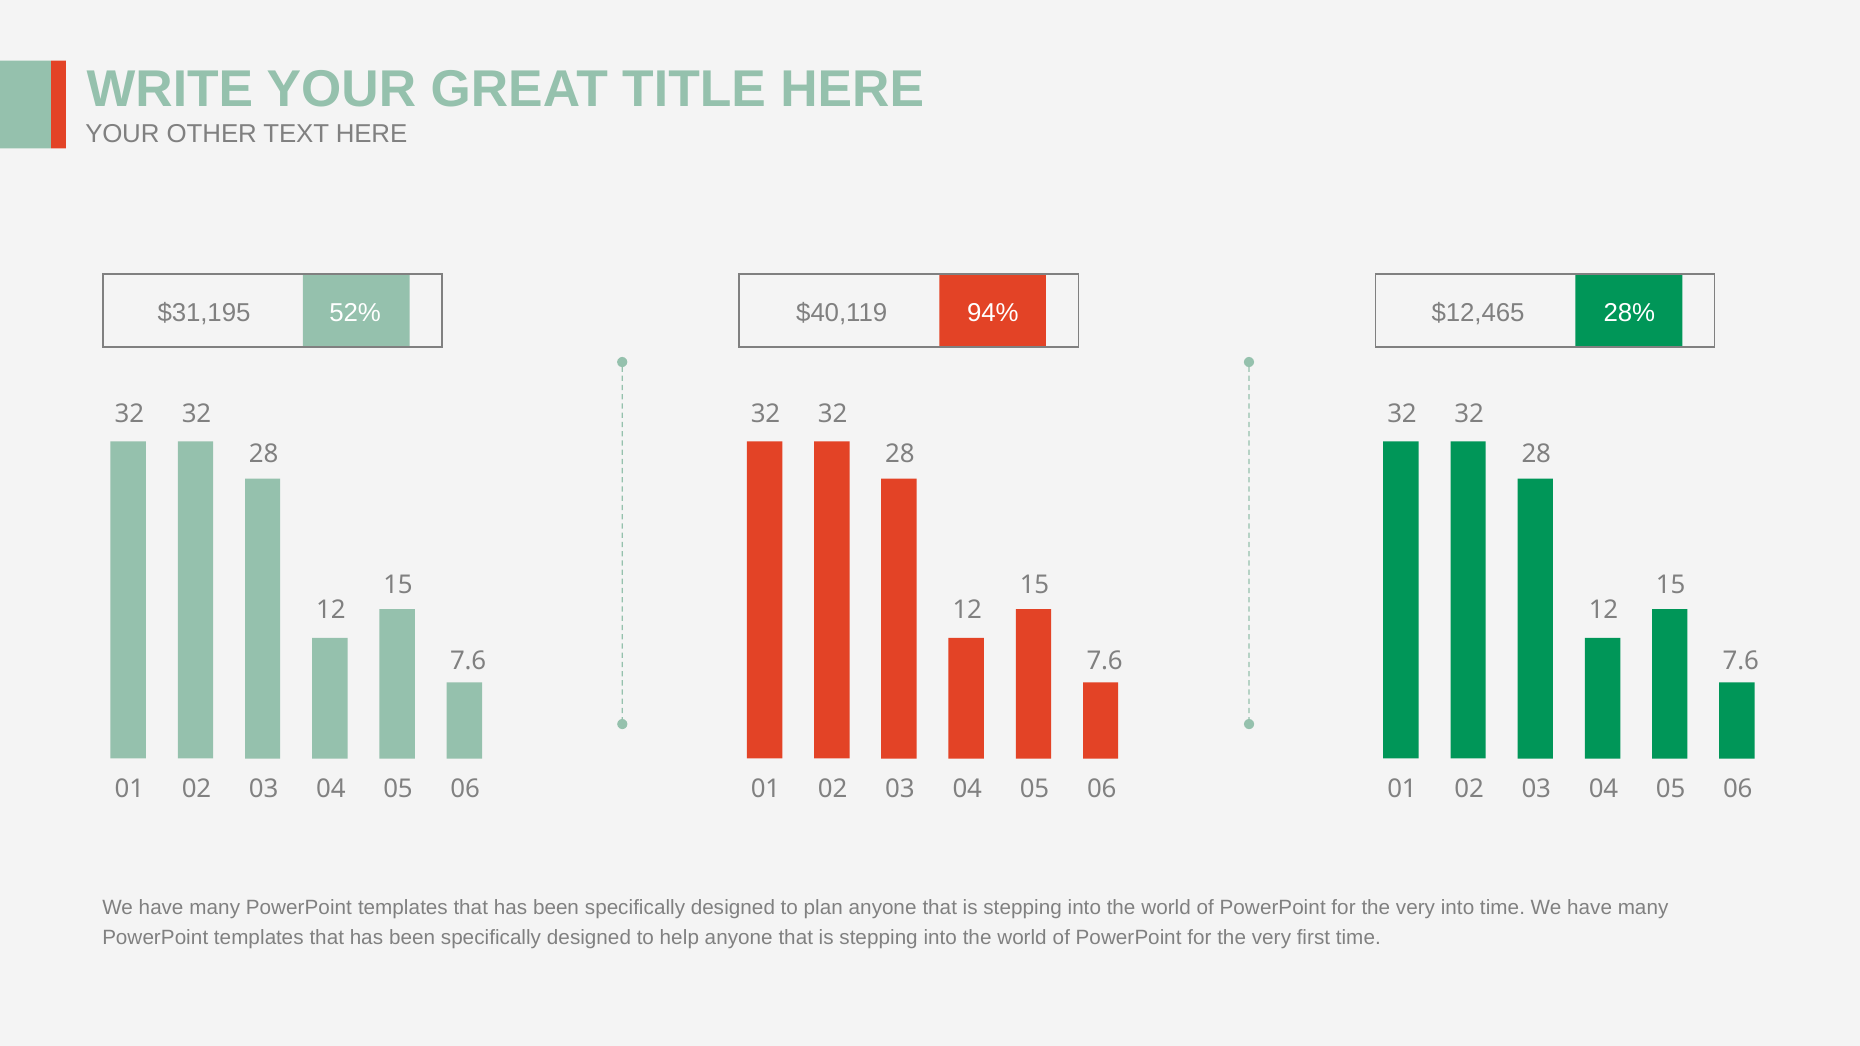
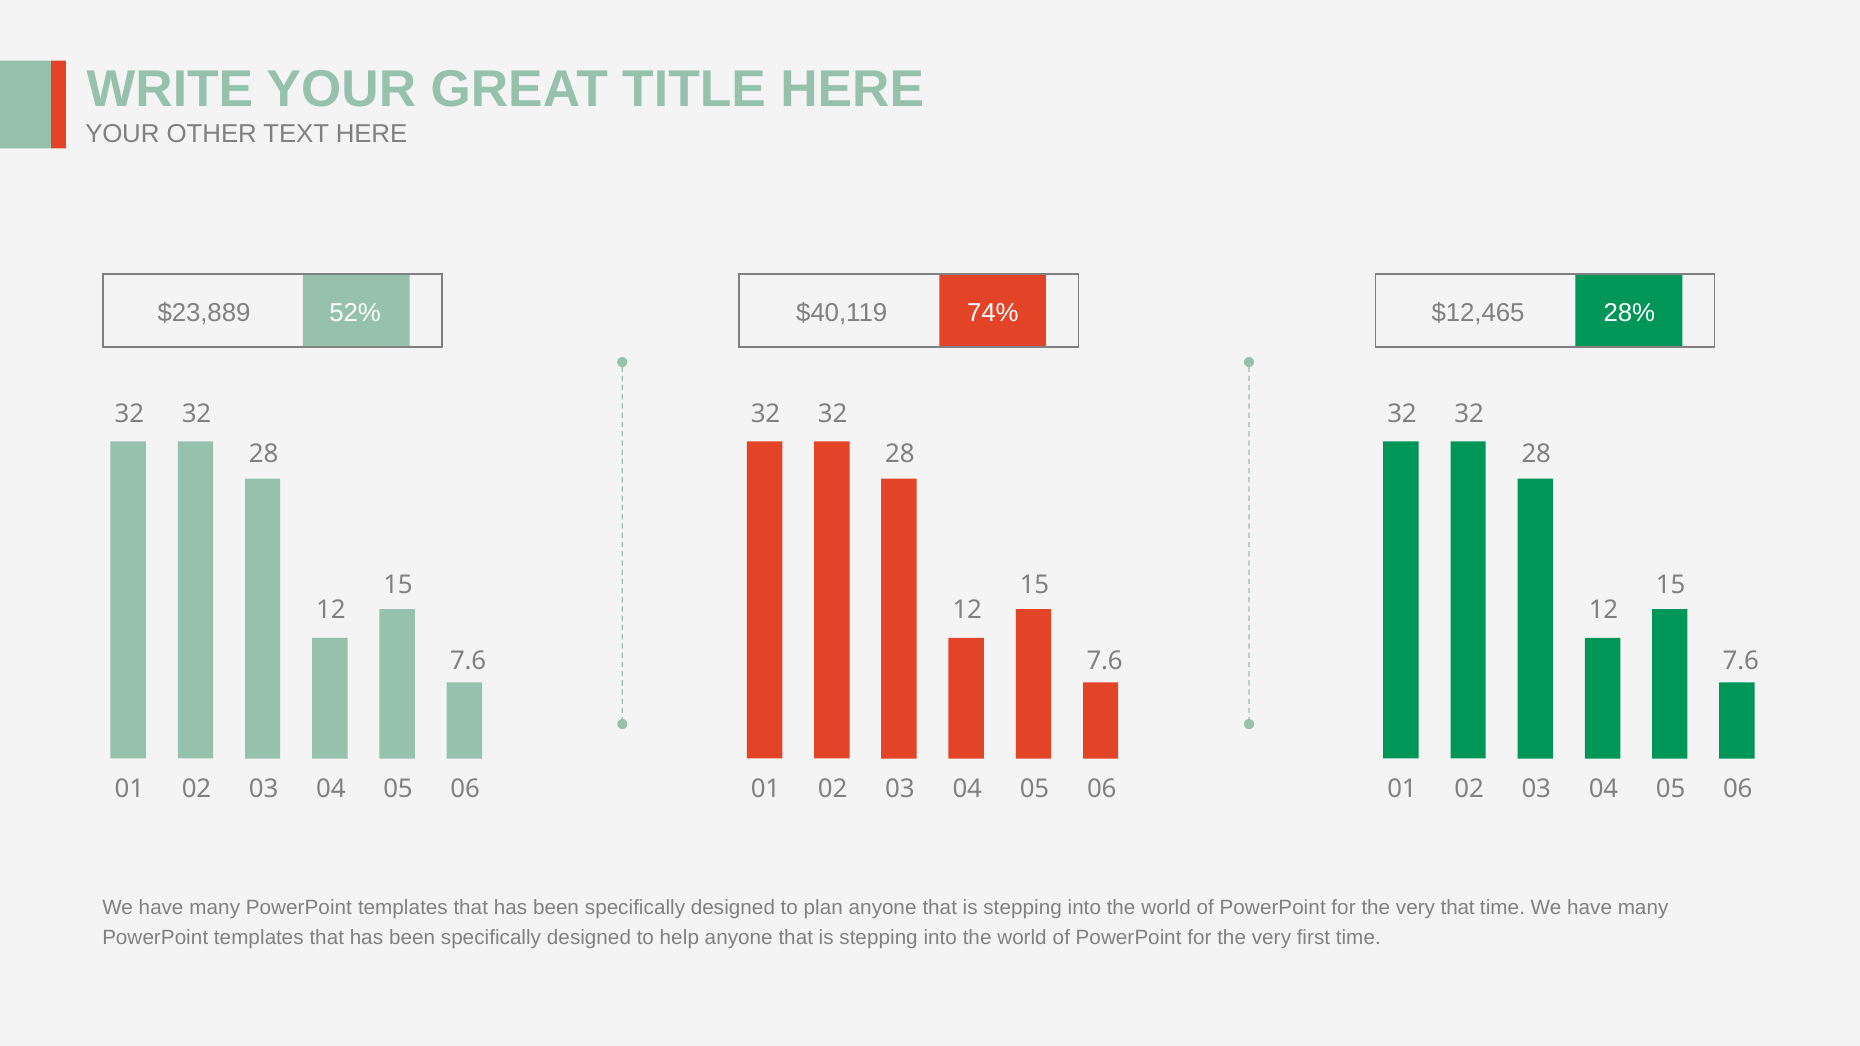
$31,195: $31,195 -> $23,889 (204, 313)
94%: 94% -> 74% (993, 313)
very into: into -> that (1458, 908)
